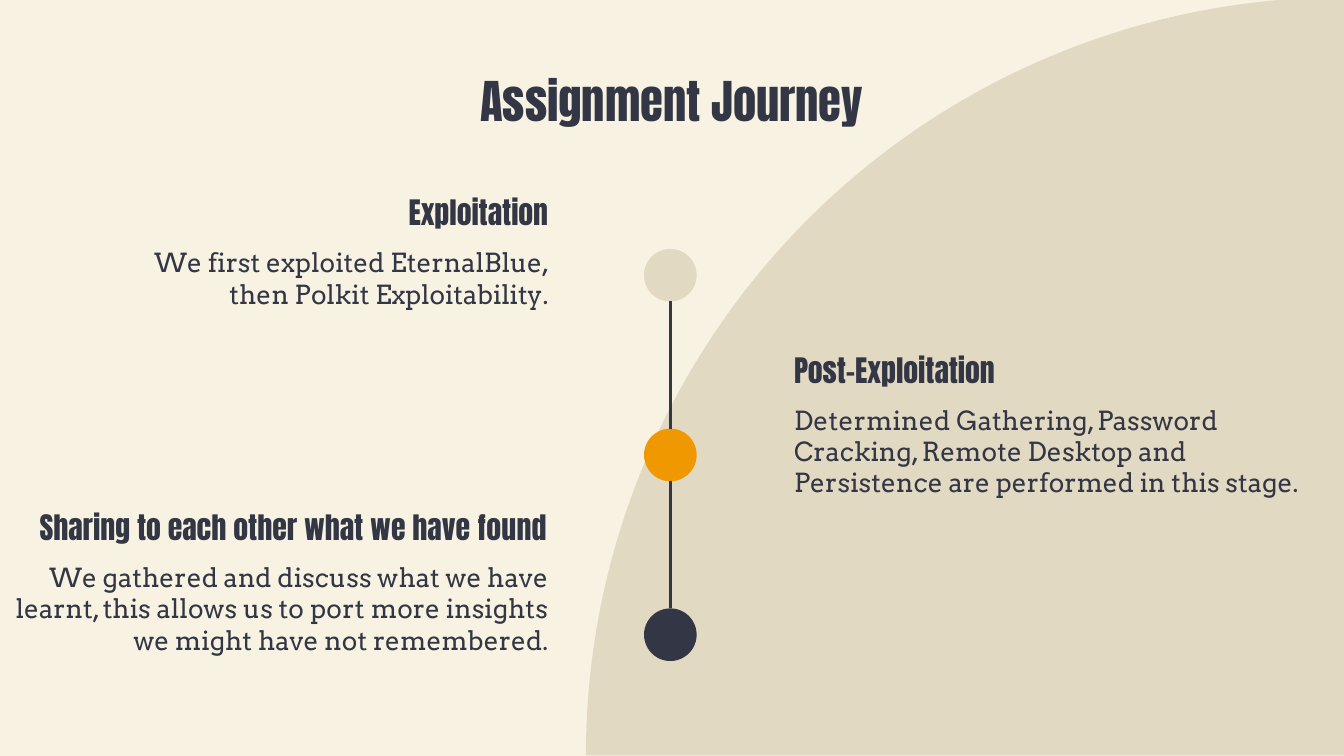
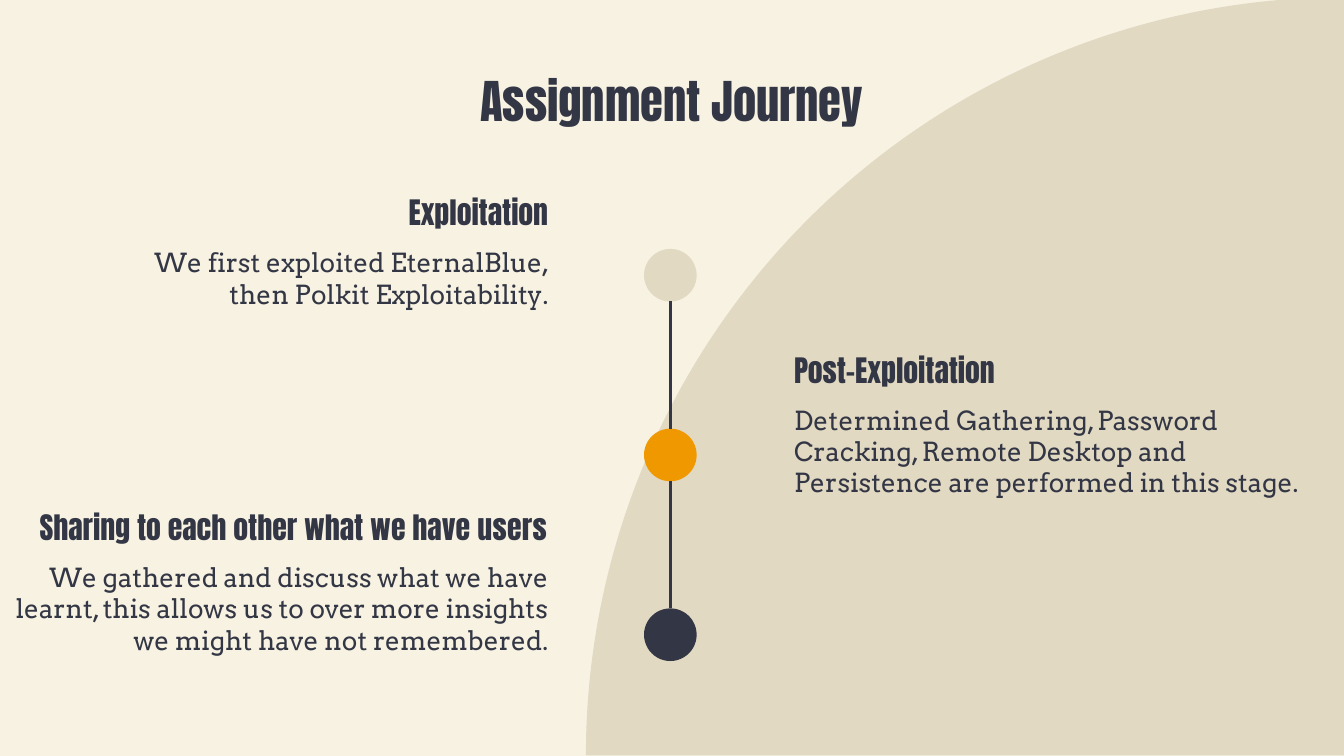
found: found -> users (512, 531)
port: port -> over (338, 610)
